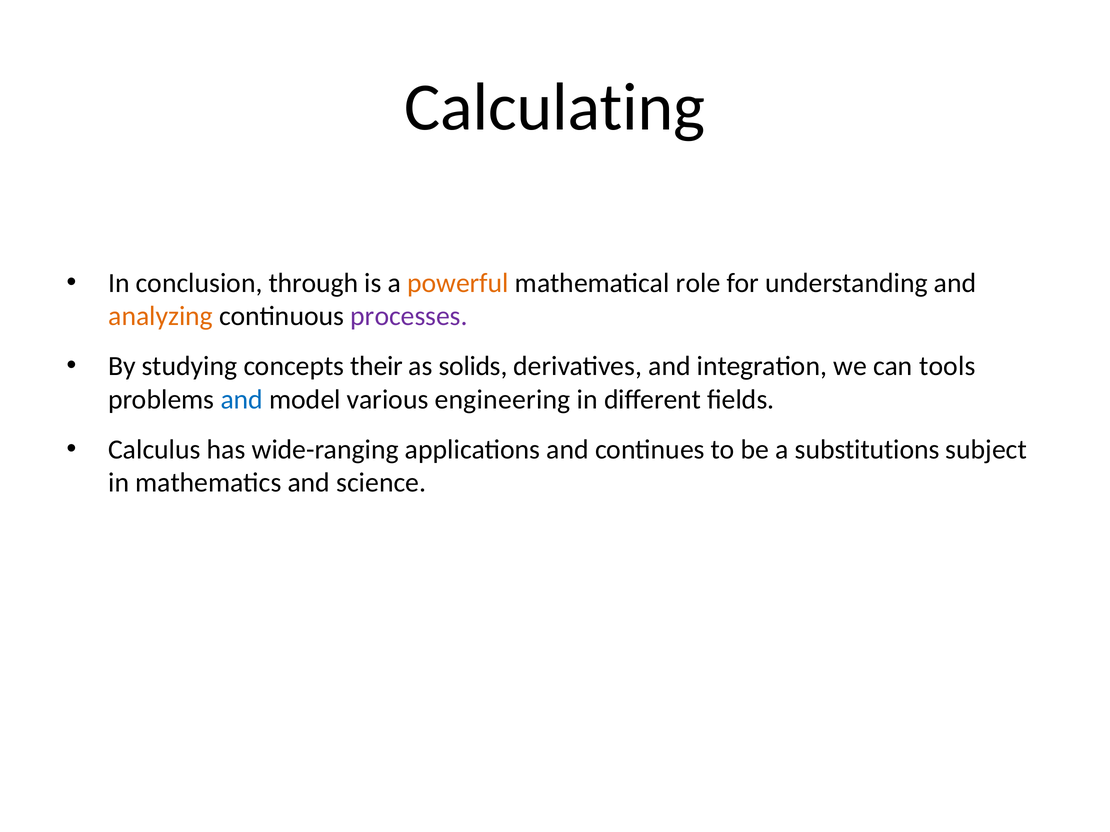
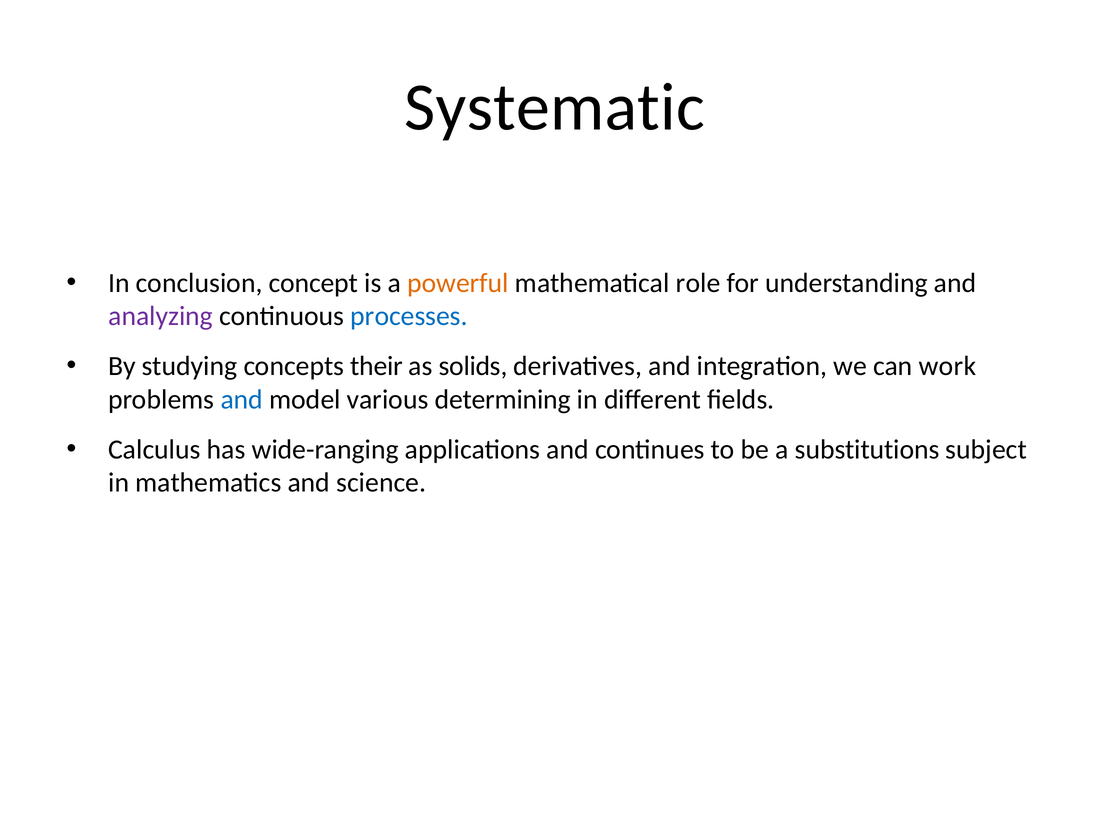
Calculating: Calculating -> Systematic (555, 107)
through: through -> concept (313, 283)
analyzing colour: orange -> purple (161, 316)
processes colour: purple -> blue (409, 316)
tools: tools -> work (947, 366)
engineering: engineering -> determining (503, 400)
